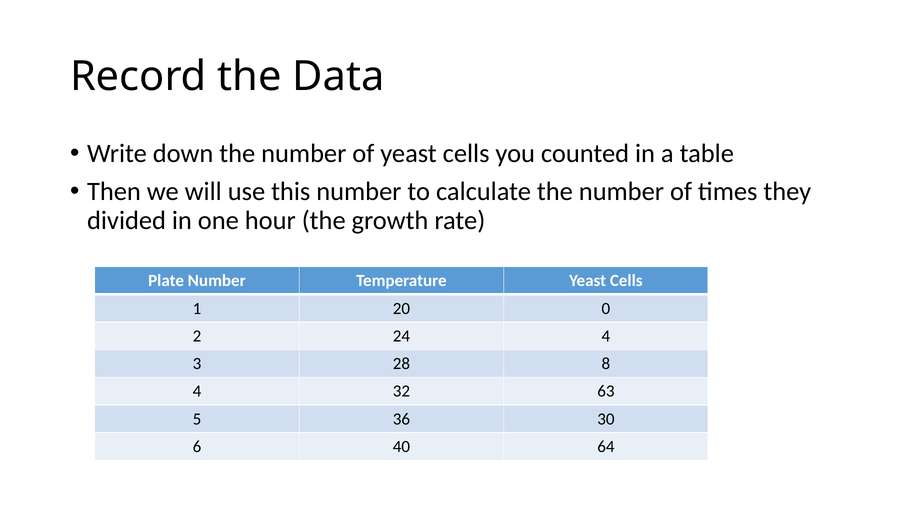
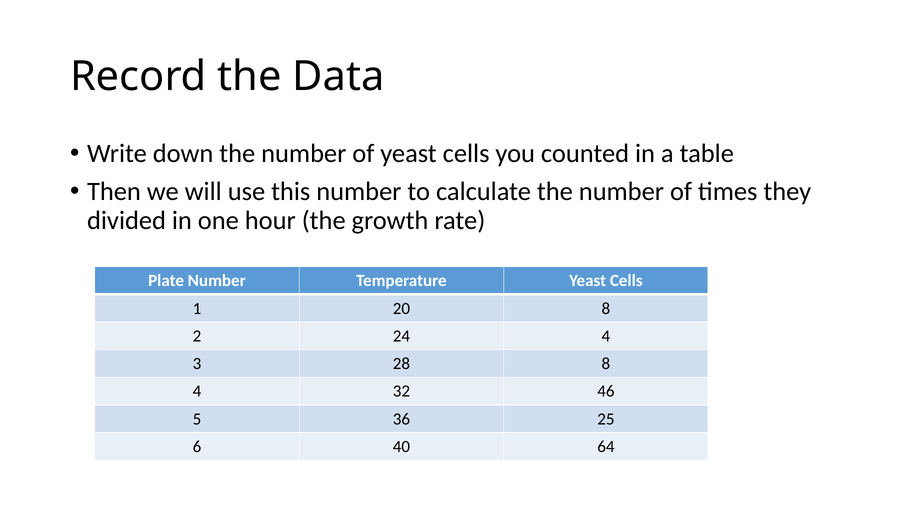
20 0: 0 -> 8 (606, 309)
63: 63 -> 46 (606, 391)
30: 30 -> 25 (606, 419)
